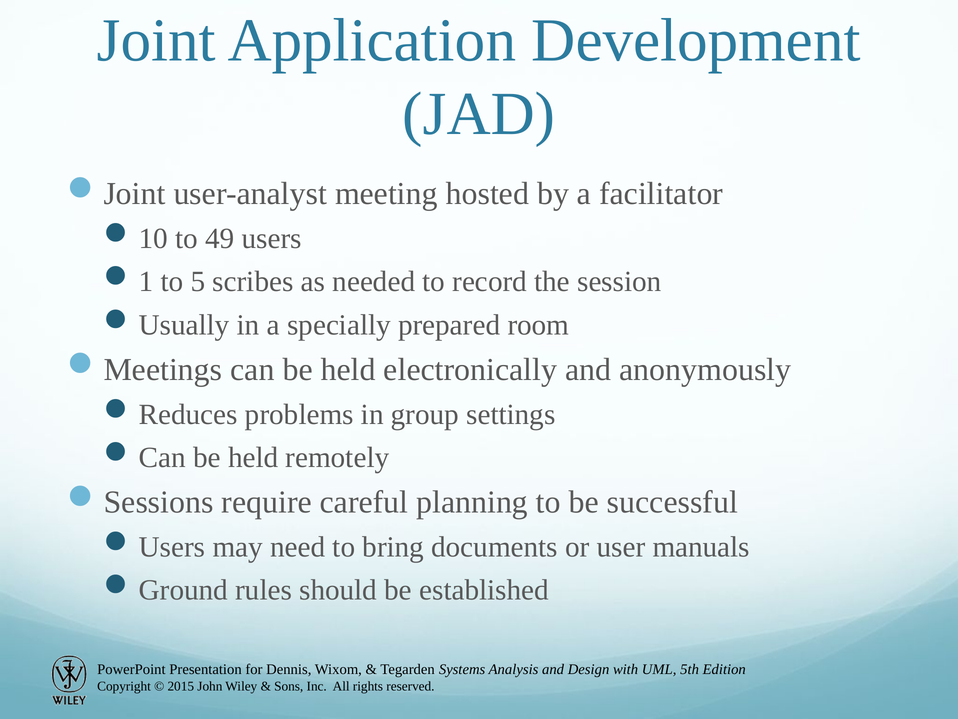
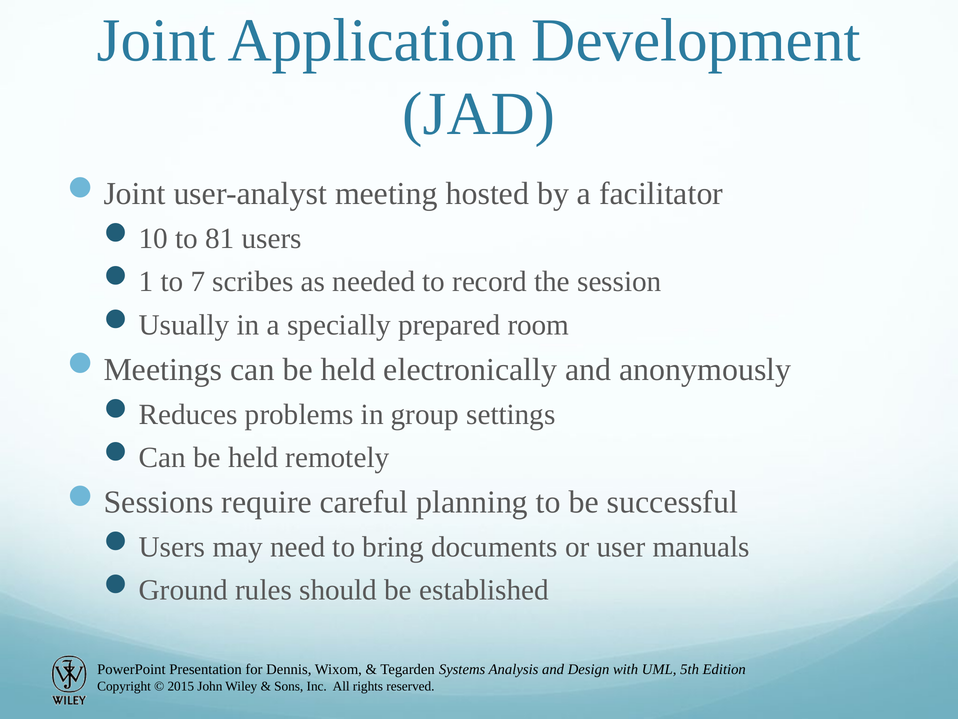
49: 49 -> 81 (220, 238)
5: 5 -> 7 (198, 282)
